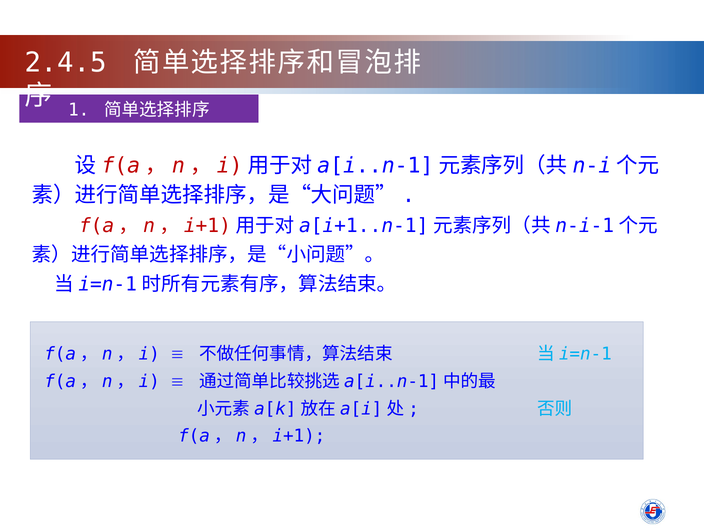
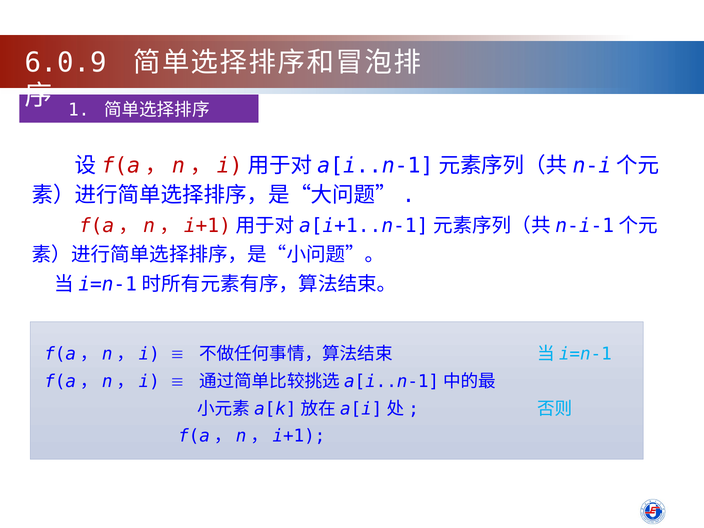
2.4.5: 2.4.5 -> 6.0.9 (66, 63)
